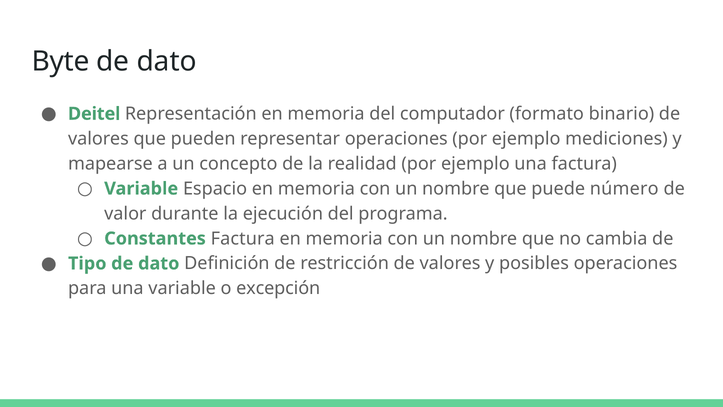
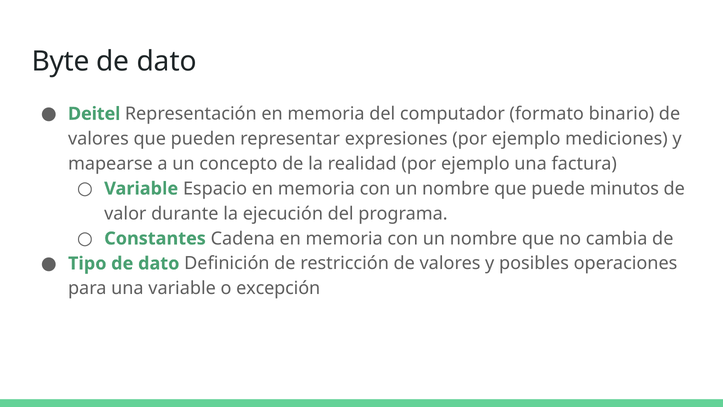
representar operaciones: operaciones -> expresiones (396, 139)
número: número -> minutos (624, 189)
Constantes Factura: Factura -> Cadena (243, 238)
